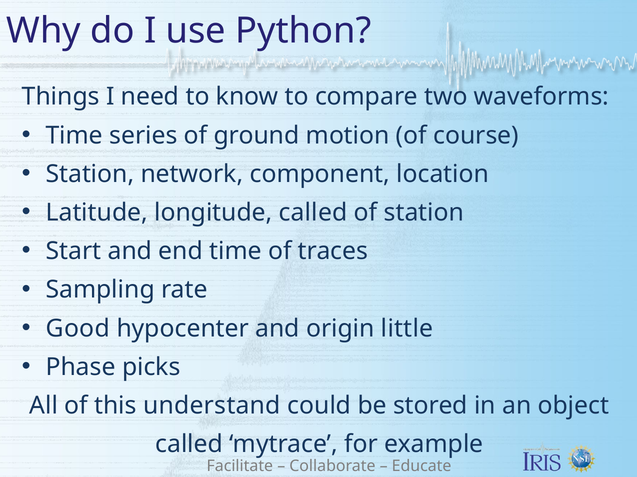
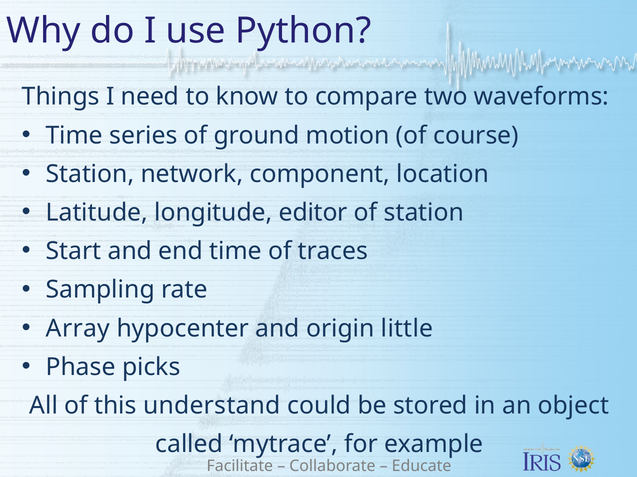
longitude called: called -> editor (313, 213)
Good: Good -> Array (78, 329)
